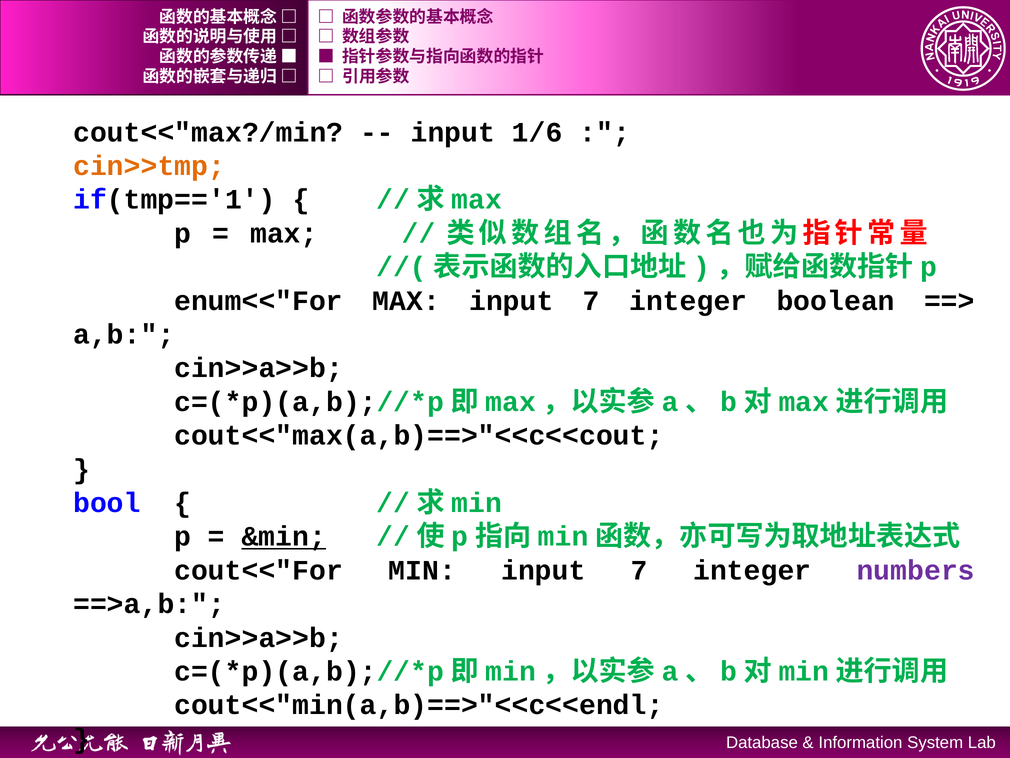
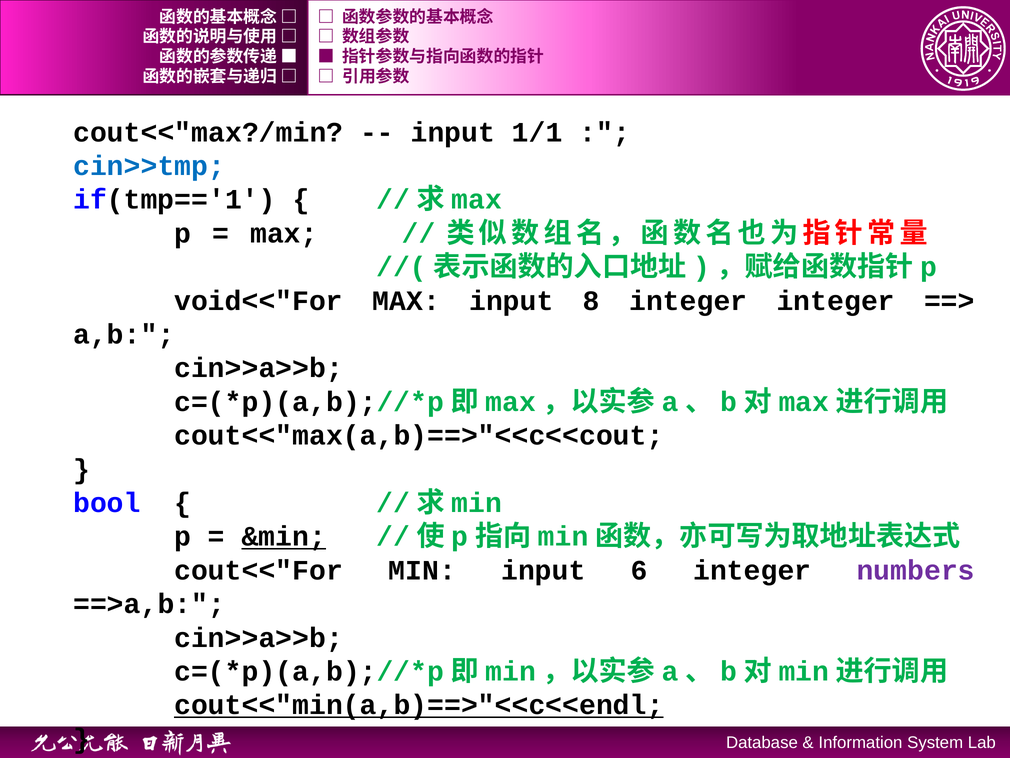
1/6: 1/6 -> 1/1 (537, 132)
cin>>tmp colour: orange -> blue (149, 166)
enum<<"For: enum<<"For -> void<<"For (259, 301)
MAX input 7: 7 -> 8 (591, 301)
integer boolean: boolean -> integer (836, 301)
MIN input 7: 7 -> 6 (639, 570)
cout<<"min(a,b)==>"<<c<<endl underline: none -> present (419, 705)
